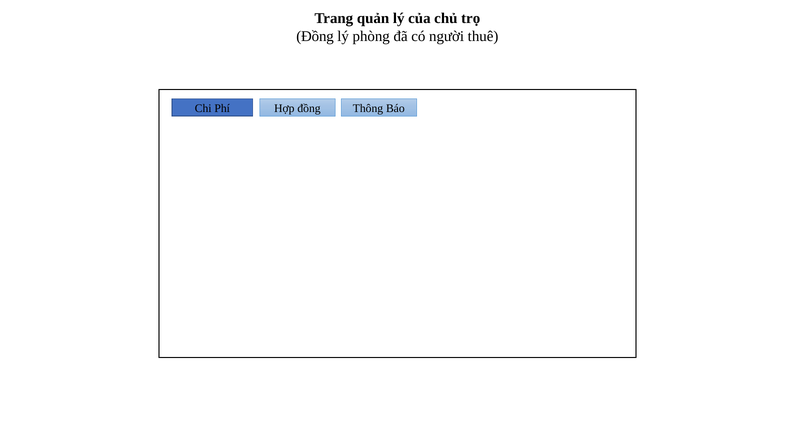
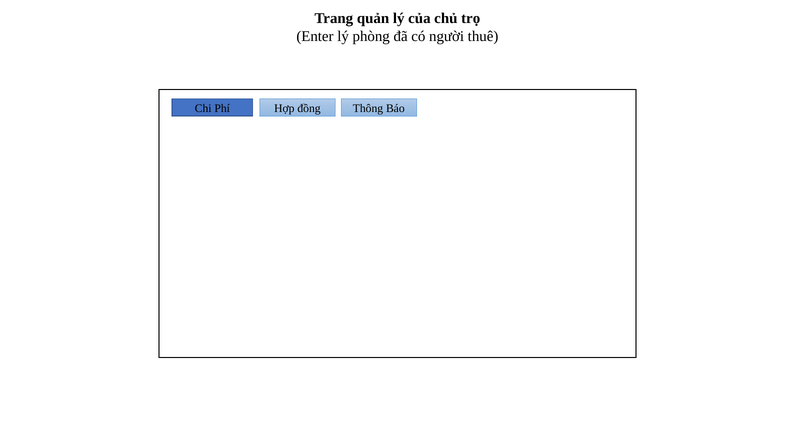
Đồng: Đồng -> Enter (315, 36)
